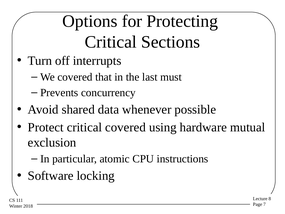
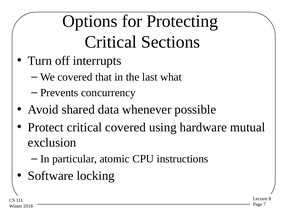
must: must -> what (171, 77)
